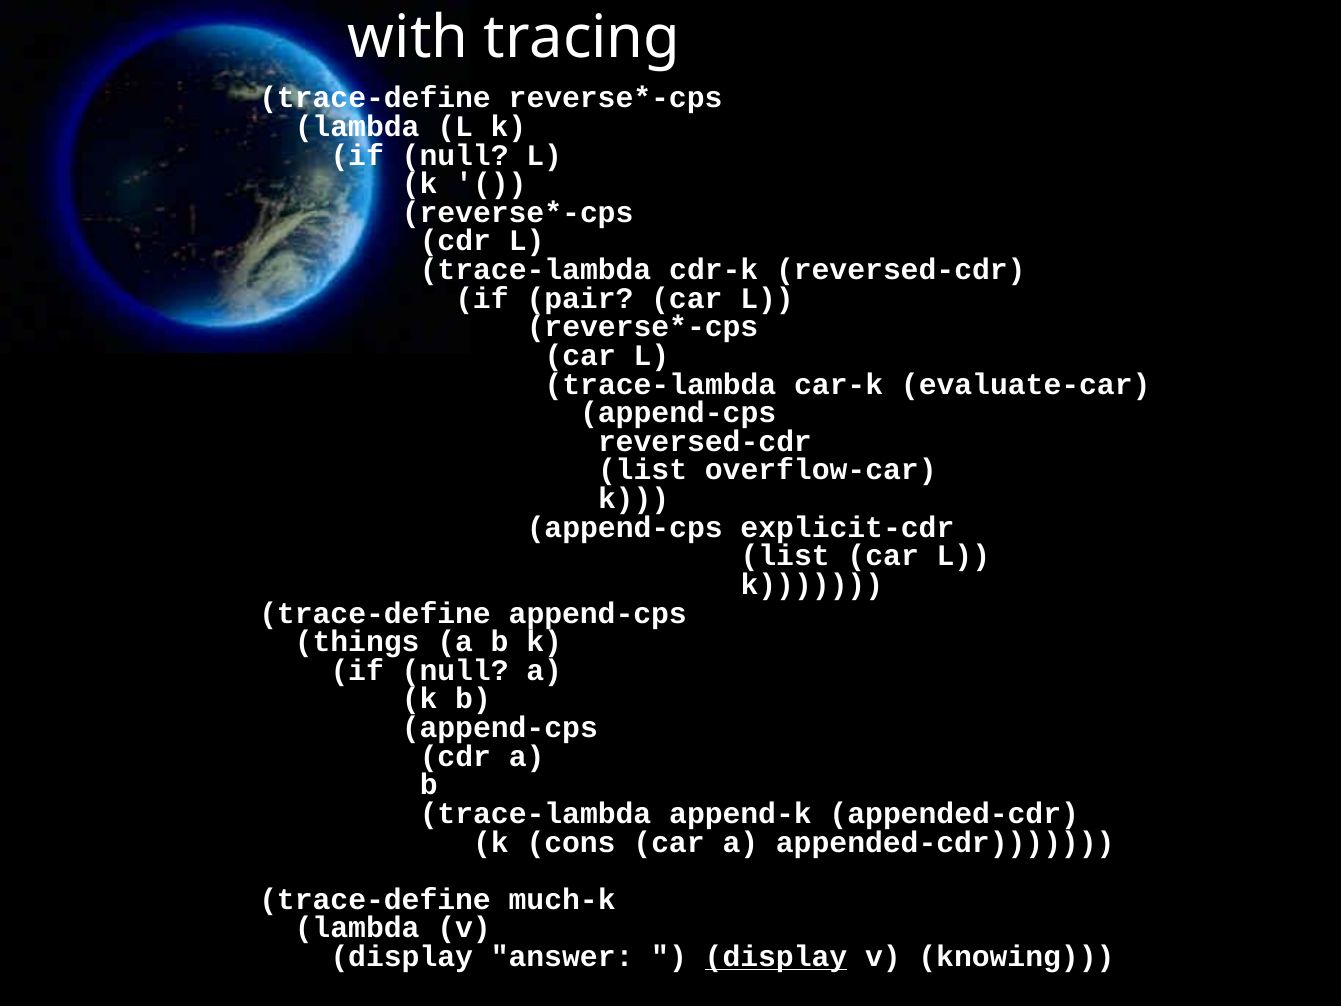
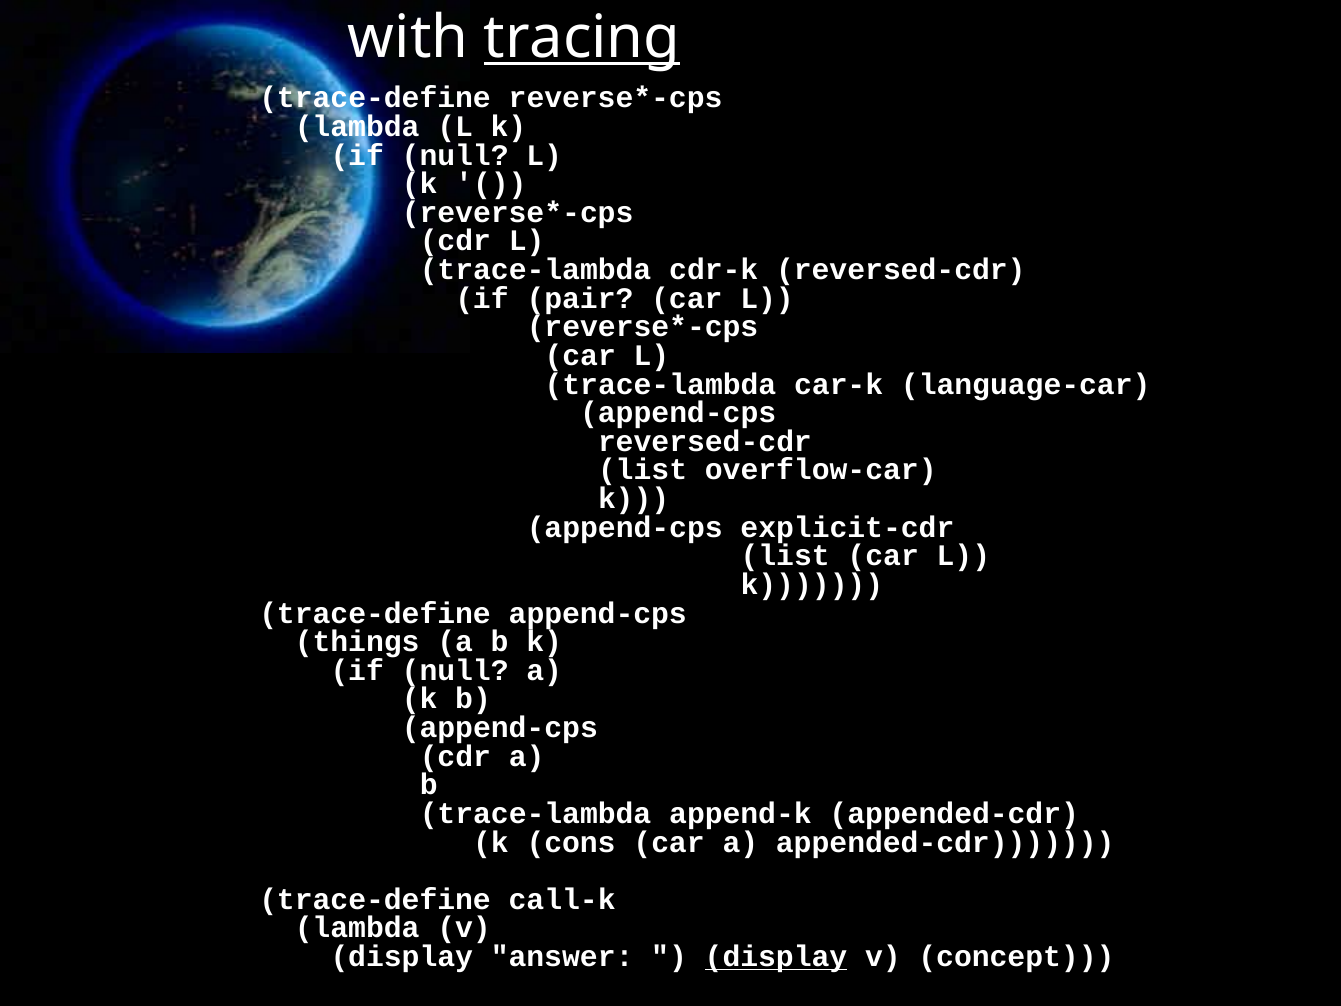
tracing underline: none -> present (582, 38)
evaluate-car: evaluate-car -> language-car (1026, 384)
much-k: much-k -> call-k (562, 899)
knowing: knowing -> concept (1016, 956)
